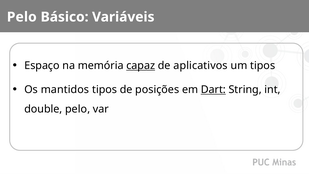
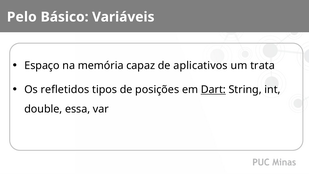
capaz underline: present -> none (141, 66)
um tipos: tipos -> trata (263, 66)
mantidos: mantidos -> refletidos (65, 90)
double pelo: pelo -> essa (78, 109)
